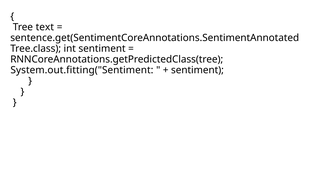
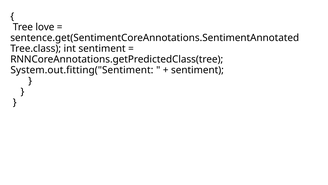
text: text -> love (45, 27)
